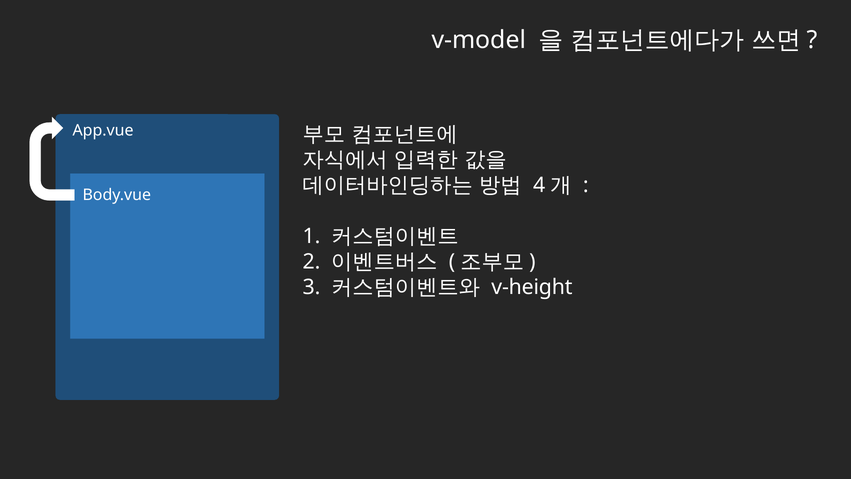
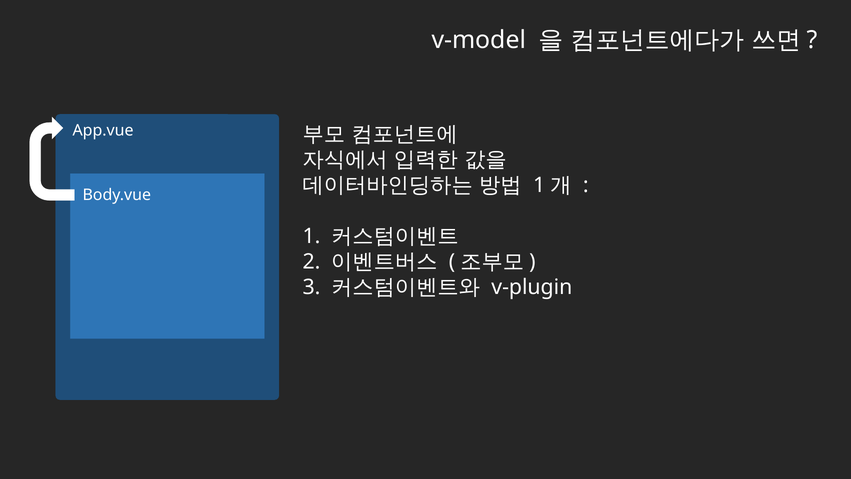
4: 4 -> 1 (539, 185)
v-height: v-height -> v-plugin (532, 287)
